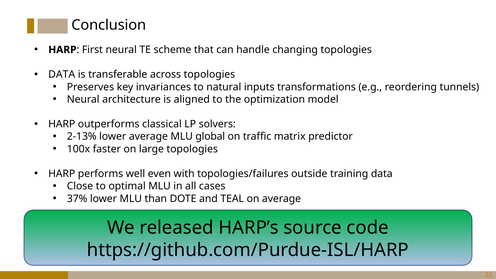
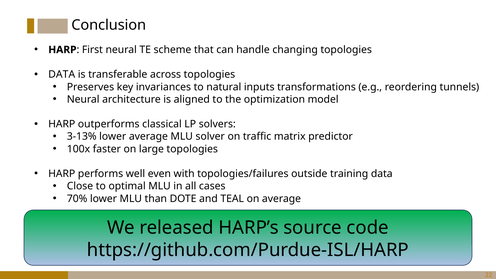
2-13%: 2-13% -> 3-13% (82, 137)
global: global -> solver (210, 137)
37%: 37% -> 70% (77, 199)
